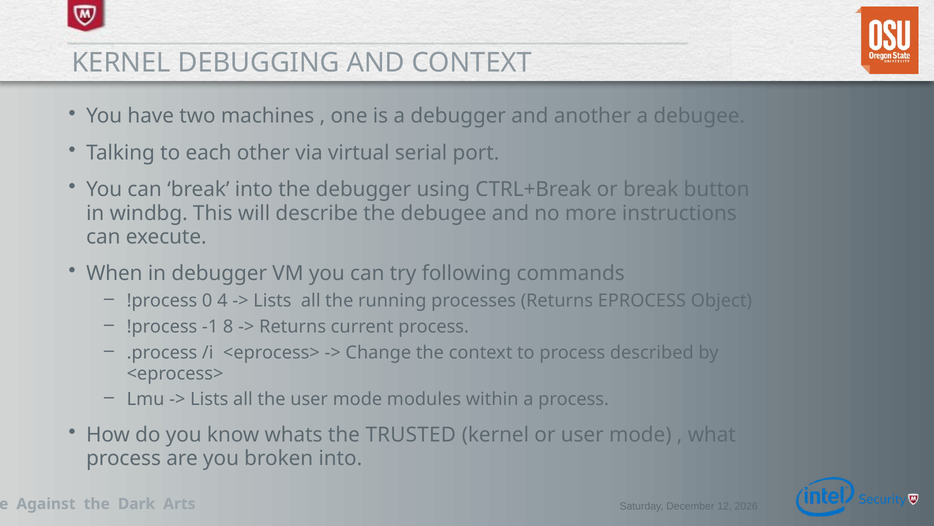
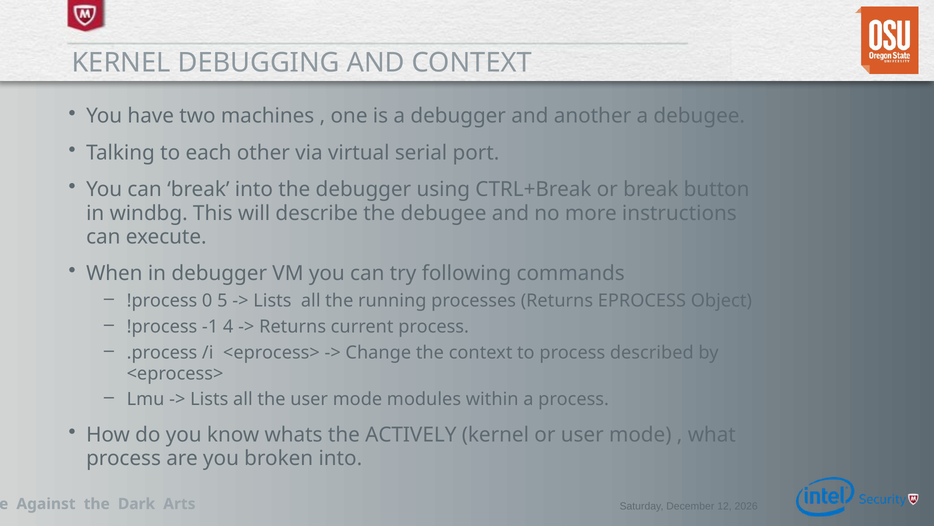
4: 4 -> 5 (222, 301)
8: 8 -> 4 (228, 326)
TRUSTED: TRUSTED -> ACTIVELY (411, 434)
